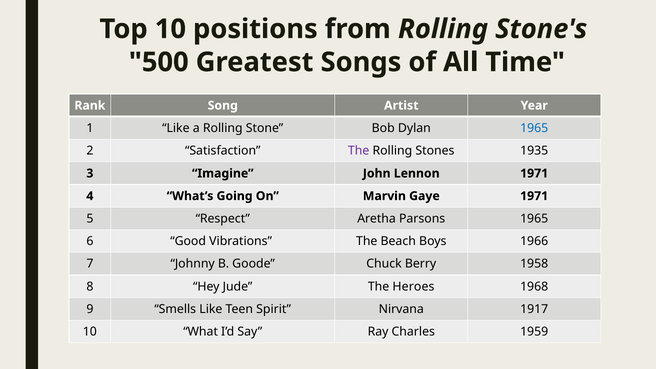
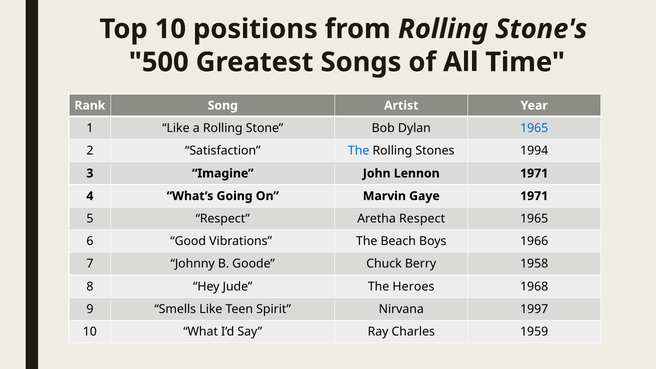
The colour: purple -> blue (359, 151)
1935: 1935 -> 1994 (534, 151)
Aretha Parsons: Parsons -> Respect (422, 219)
1917: 1917 -> 1997 (534, 309)
